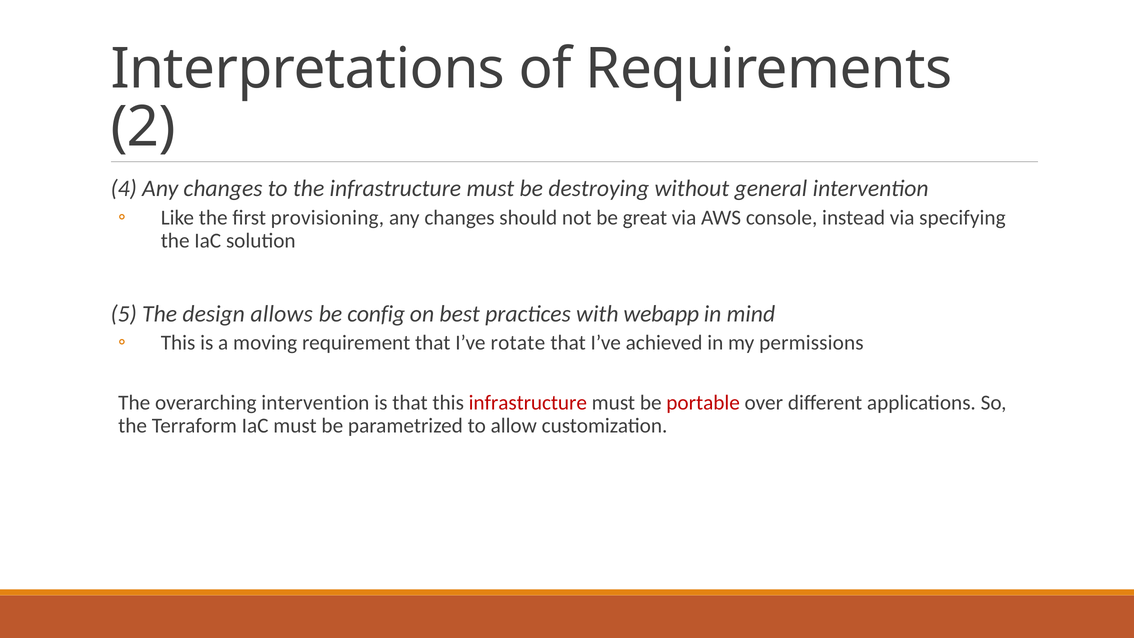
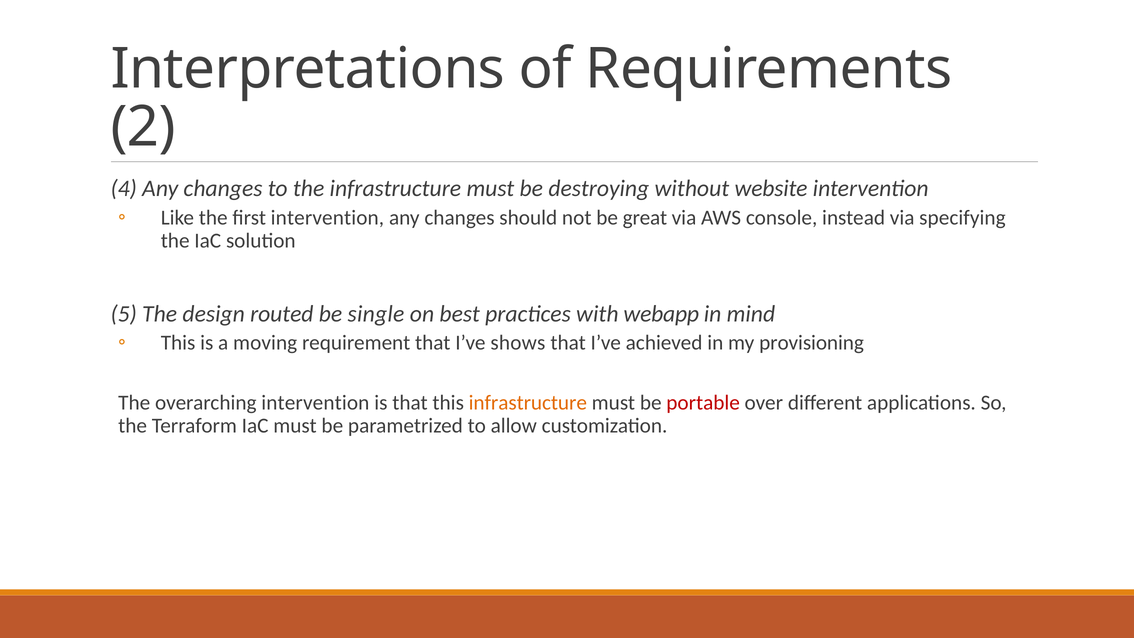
general: general -> website (771, 189)
first provisioning: provisioning -> intervention (327, 218)
allows: allows -> routed (282, 314)
config: config -> single (376, 314)
rotate: rotate -> shows (518, 343)
permissions: permissions -> provisioning (812, 343)
infrastructure colour: red -> orange (528, 403)
